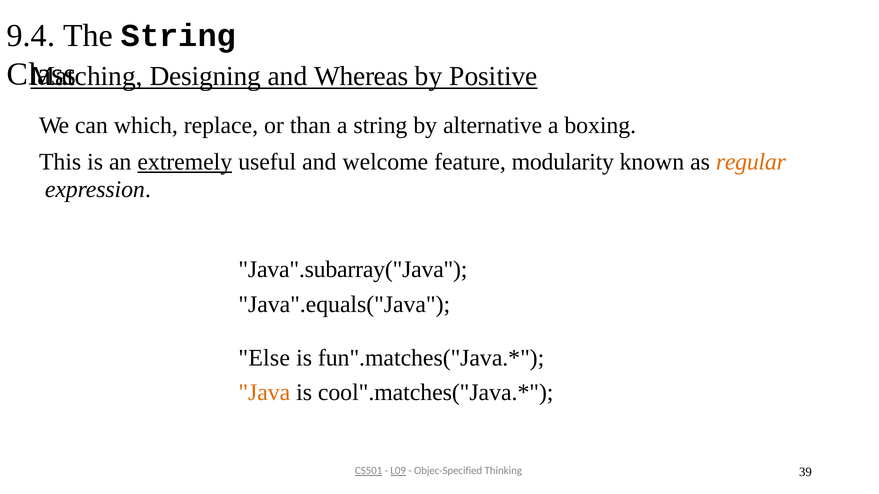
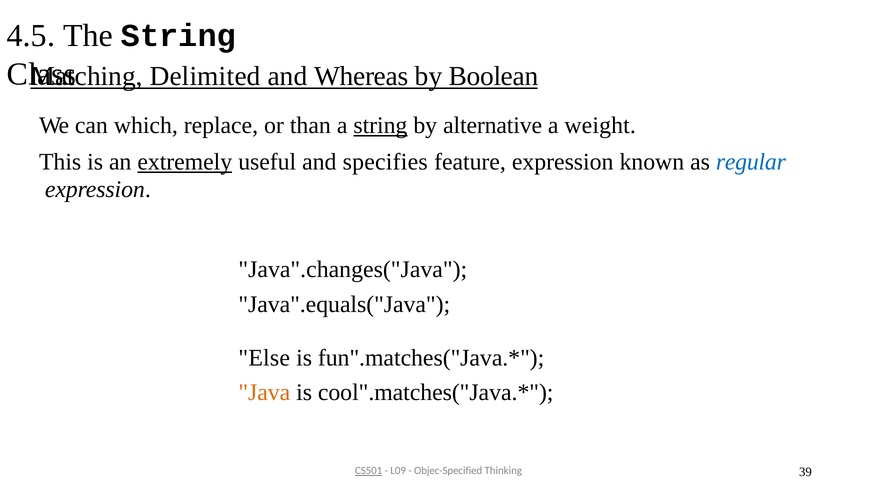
9.4: 9.4 -> 4.5 (31, 36)
Designing: Designing -> Delimited (205, 76)
Positive: Positive -> Boolean (494, 76)
string underline: none -> present (380, 125)
boxing: boxing -> weight (600, 125)
welcome: welcome -> specifies (385, 162)
feature modularity: modularity -> expression (563, 162)
regular colour: orange -> blue (751, 162)
Java".subarray("Java: Java".subarray("Java -> Java".changes("Java (353, 270)
L09 underline: present -> none (398, 471)
